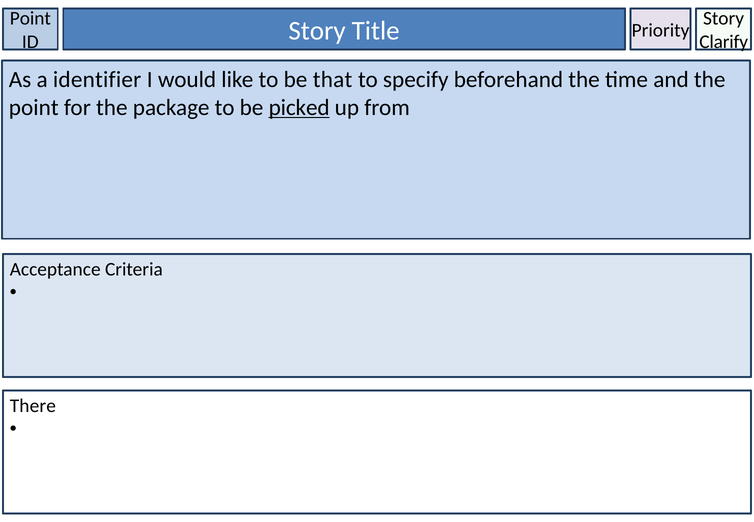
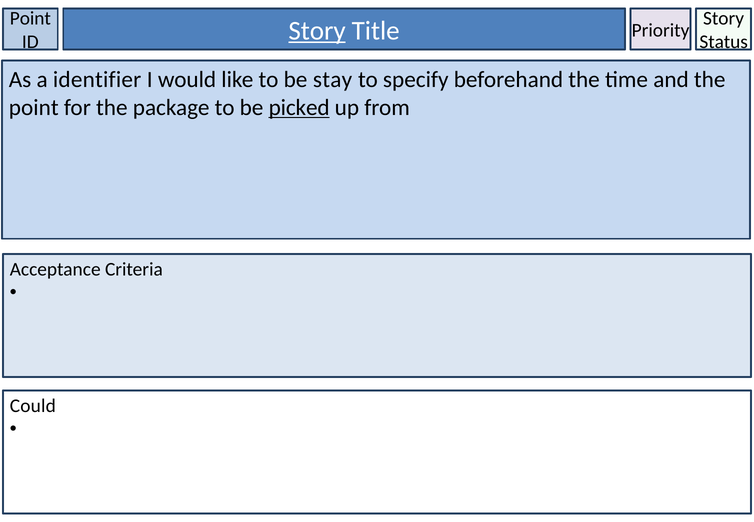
Story underline: none -> present (317, 31)
Clarify: Clarify -> Status (724, 42)
that: that -> stay (333, 80)
There: There -> Could (33, 406)
